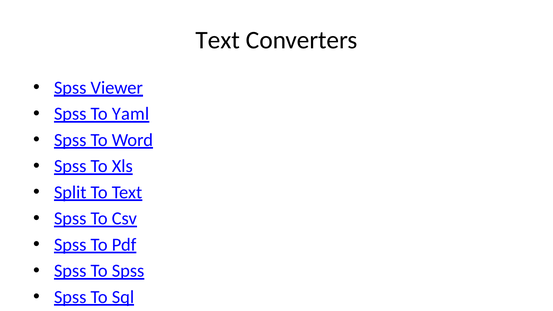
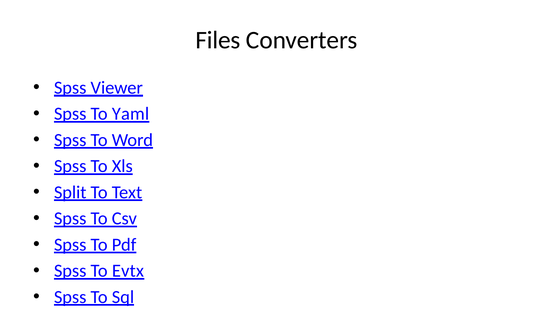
Text: Text -> Files (218, 40)
To Spss: Spss -> Evtx (128, 271)
